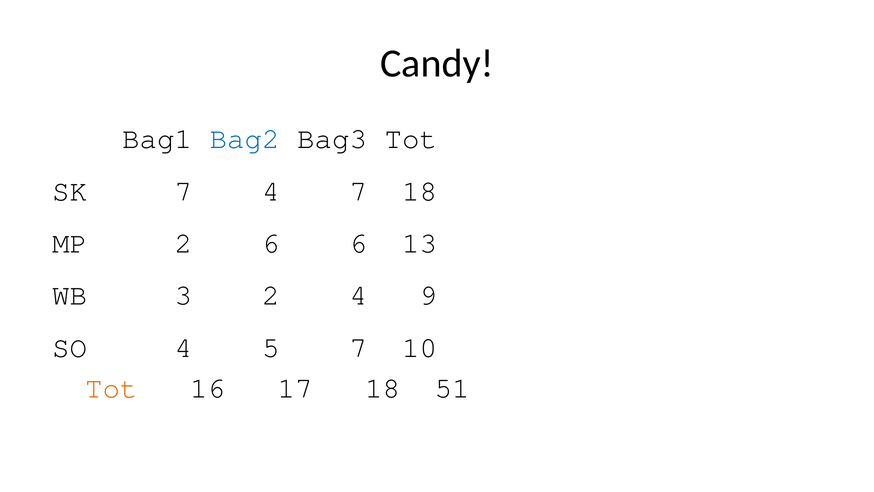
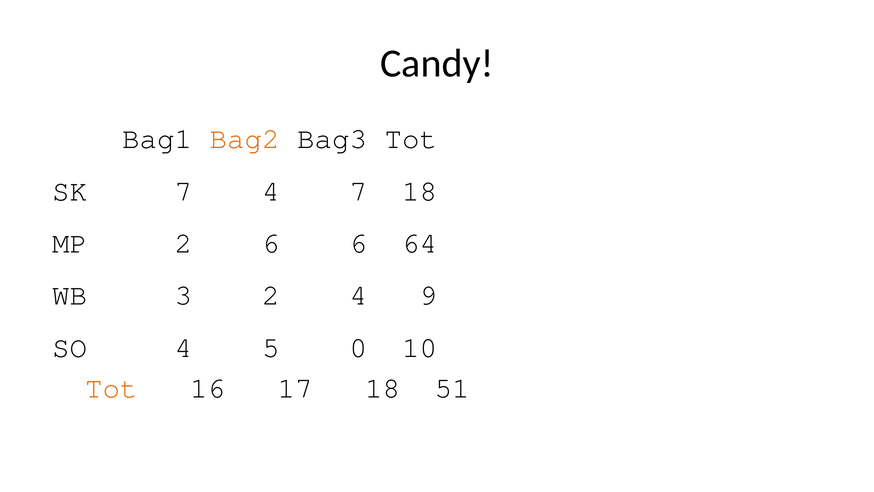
Bag2 colour: blue -> orange (245, 139)
13: 13 -> 64 (420, 243)
5 7: 7 -> 0 (358, 347)
